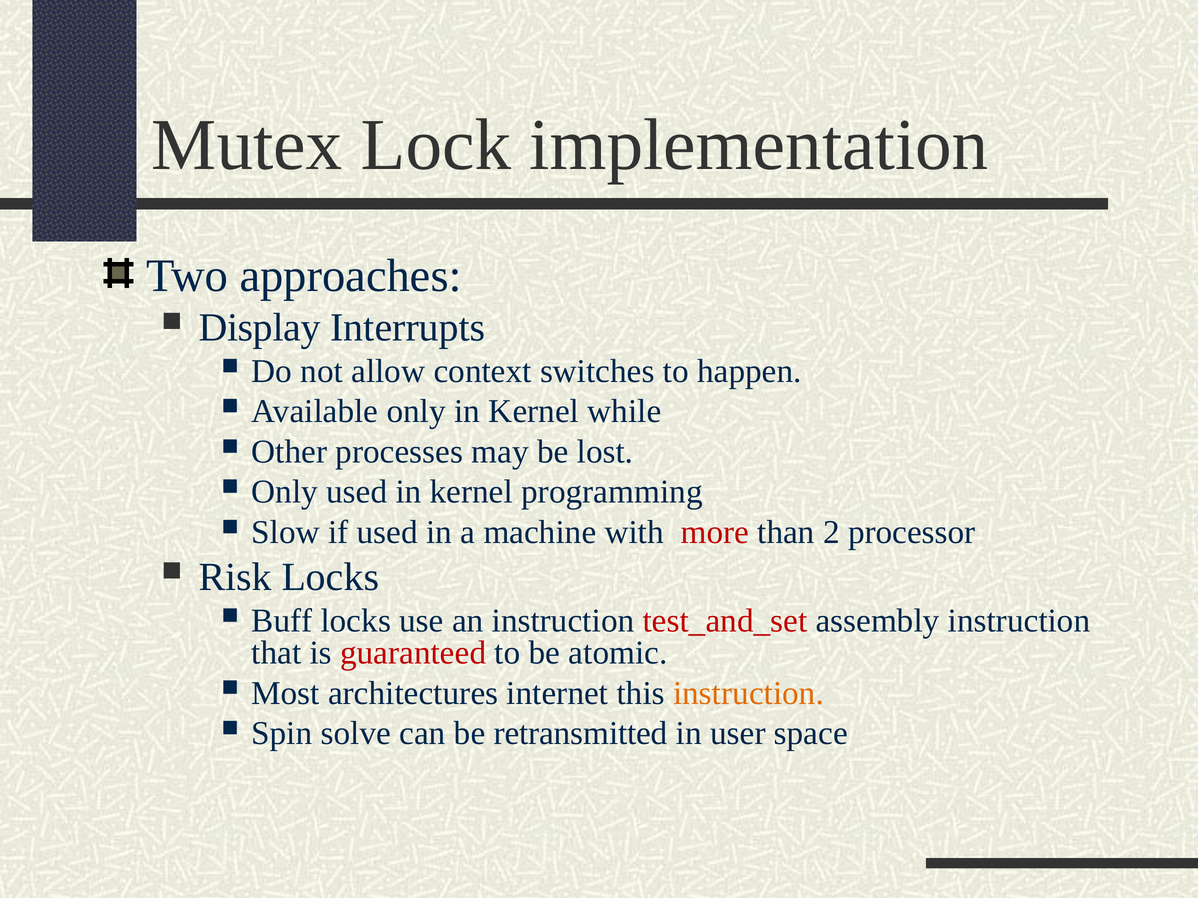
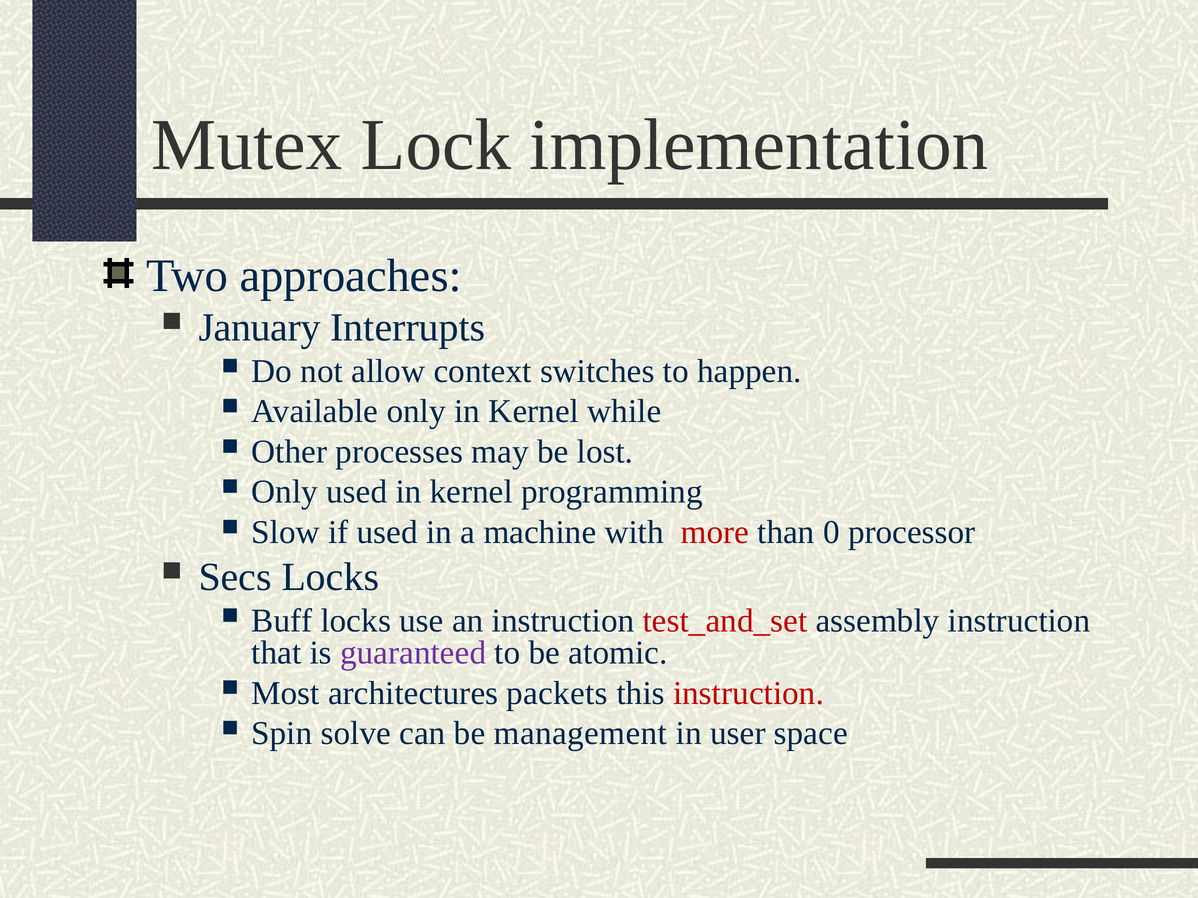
Display: Display -> January (260, 328)
2: 2 -> 0 (831, 533)
Risk: Risk -> Secs (235, 577)
guaranteed colour: red -> purple (413, 653)
internet: internet -> packets (557, 693)
instruction colour: orange -> red (749, 693)
retransmitted: retransmitted -> management (580, 734)
